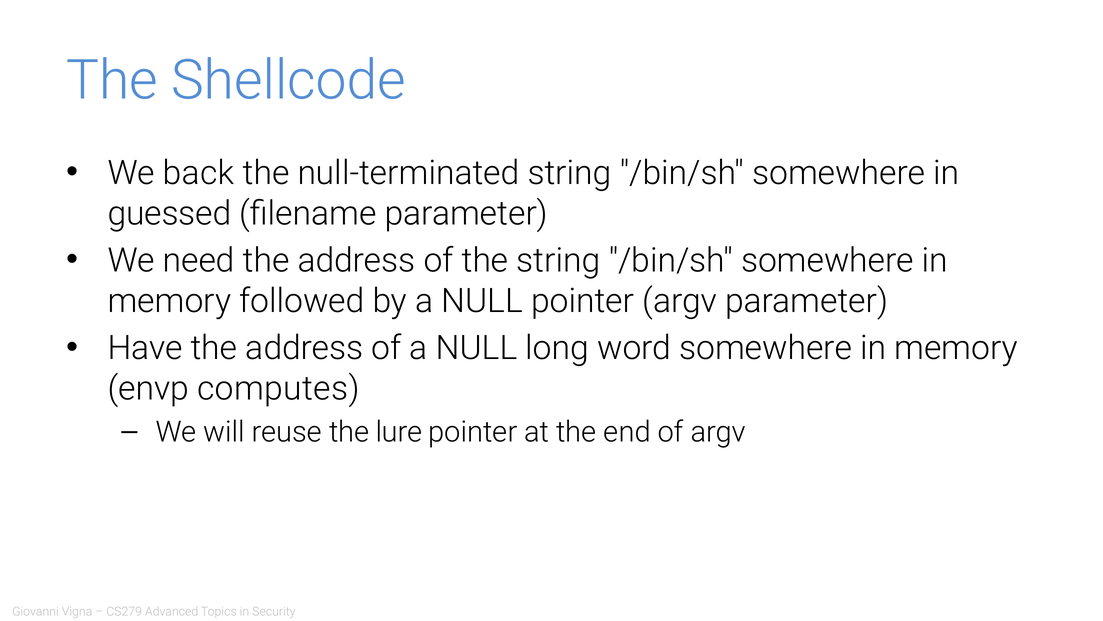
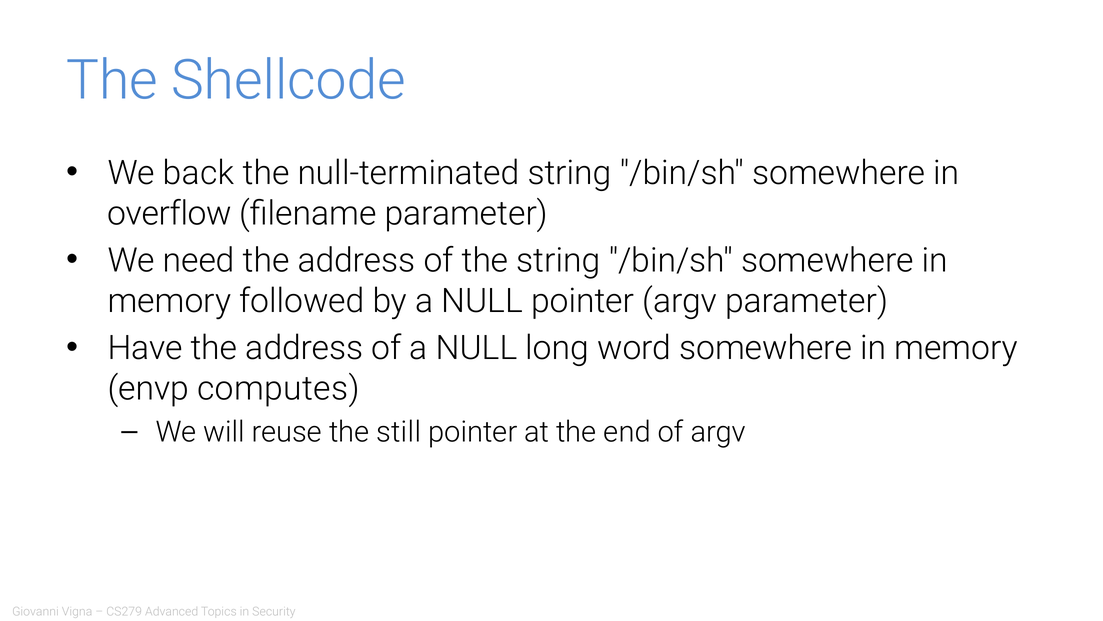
guessed: guessed -> overflow (169, 213)
lure: lure -> still (399, 432)
